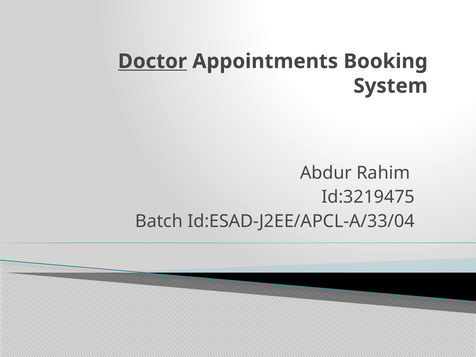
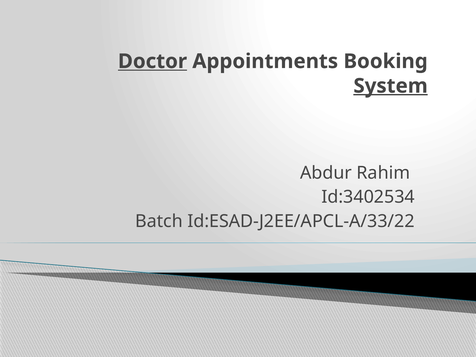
System underline: none -> present (391, 86)
Id:3219475: Id:3219475 -> Id:3402534 (368, 197)
Id:ESAD-J2EE/APCL-A/33/04: Id:ESAD-J2EE/APCL-A/33/04 -> Id:ESAD-J2EE/APCL-A/33/22 (301, 221)
